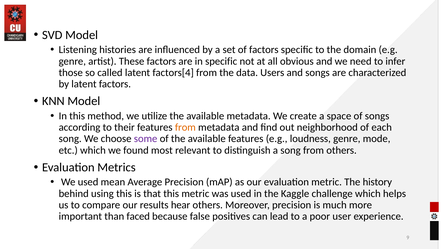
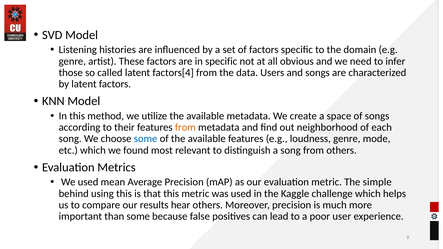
some colour: purple -> blue (146, 139)
history: history -> simple (377, 182)
than faced: faced -> some (138, 217)
